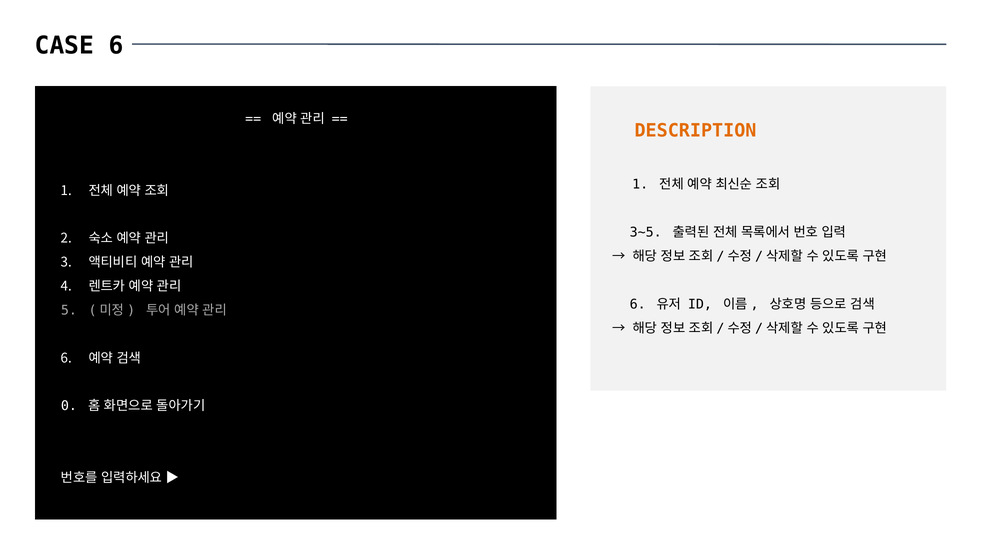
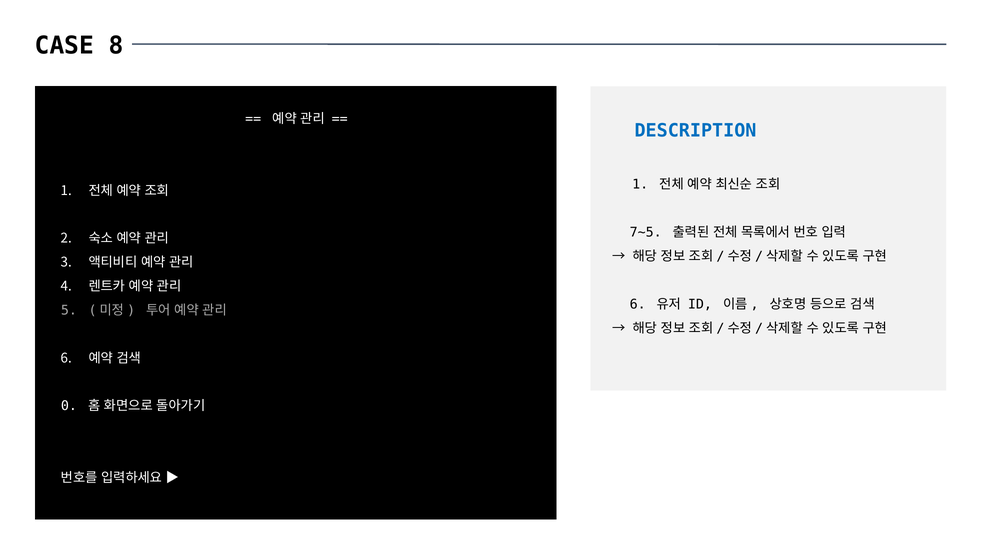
CASE 6: 6 -> 8 (116, 46)
DESCRIPTION colour: orange -> blue (695, 131)
3~5: 3~5 -> 7~5 (646, 233)
